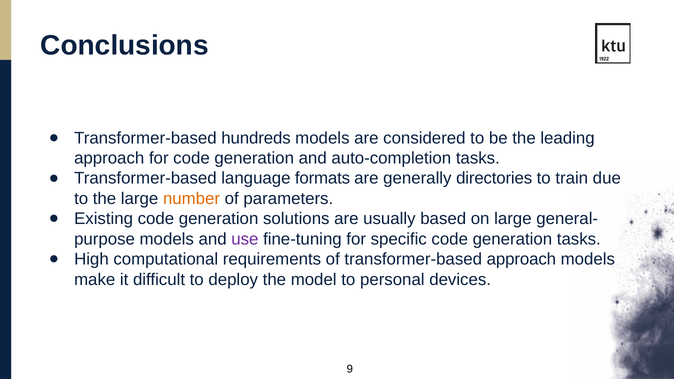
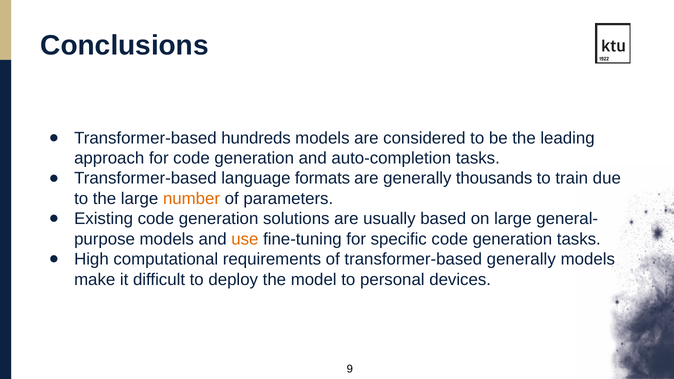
directories: directories -> thousands (494, 178)
use colour: purple -> orange (245, 239)
transformer-based approach: approach -> generally (521, 259)
